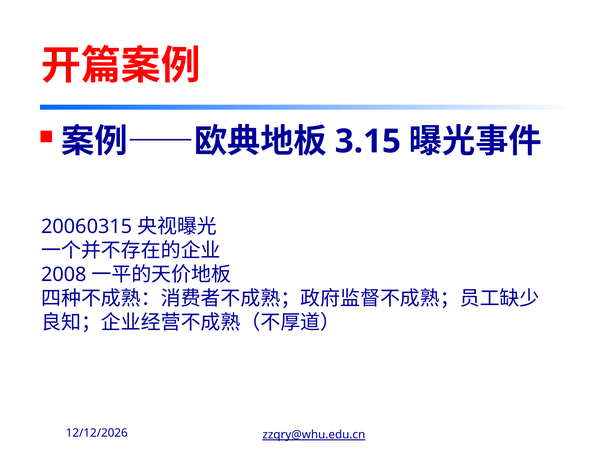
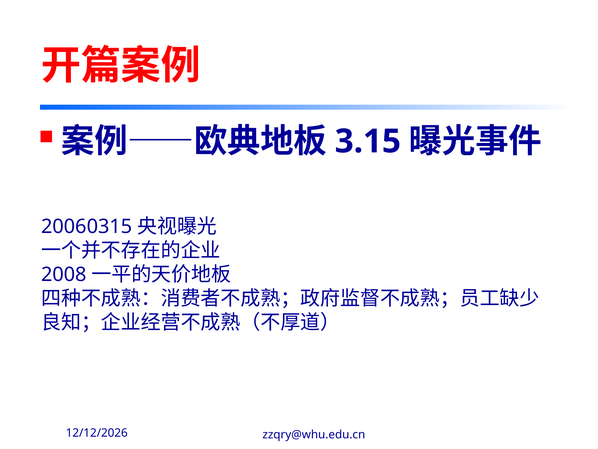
zzqry@whu.edu.cn underline: present -> none (314, 434)
